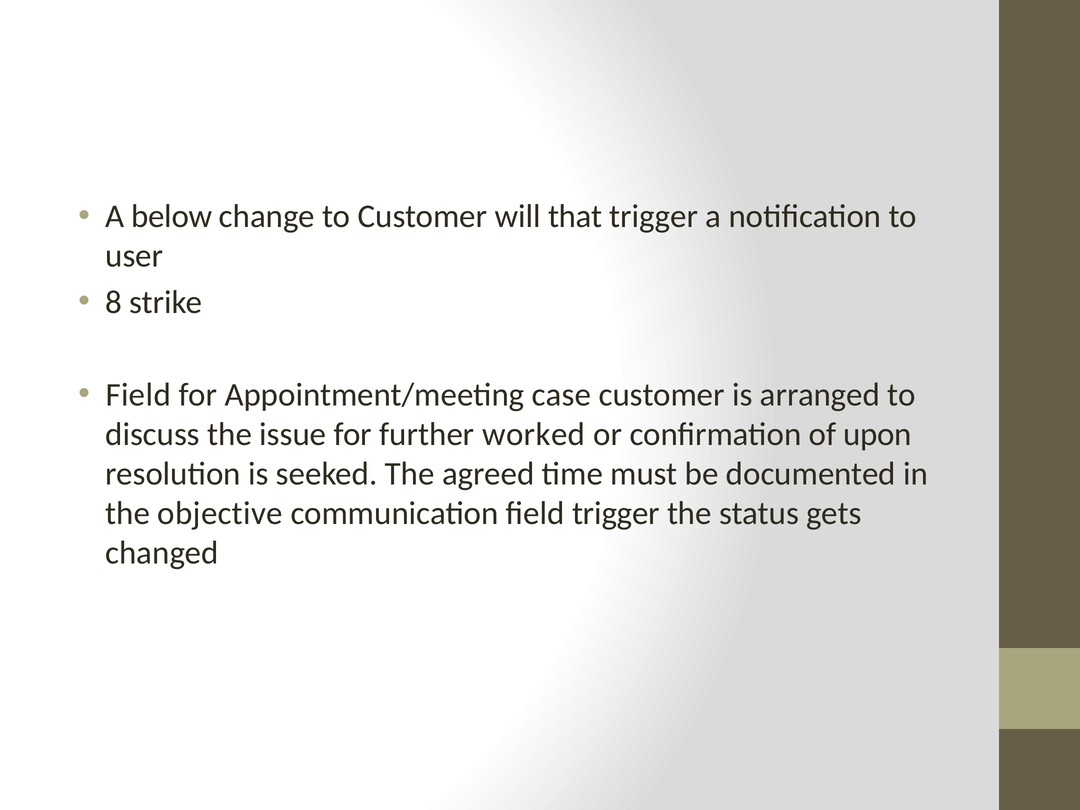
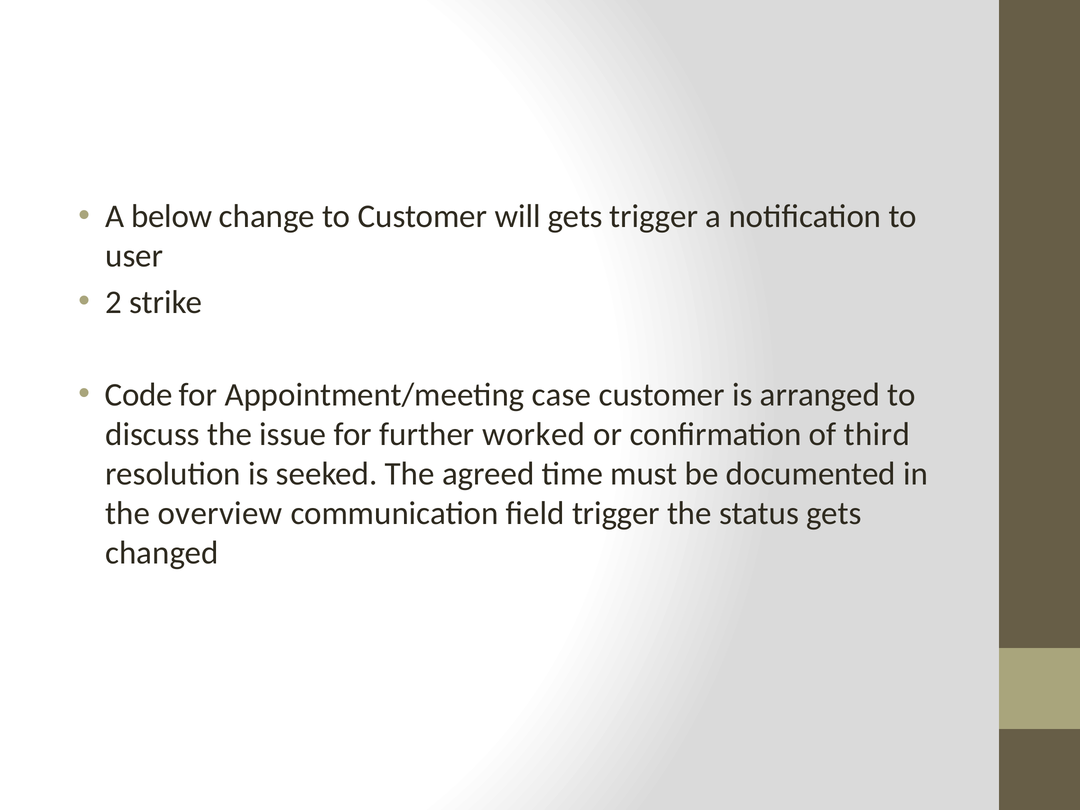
will that: that -> gets (575, 217)
8: 8 -> 2 (114, 302)
Field: Field -> Code (139, 395)
upon: upon -> third (877, 434)
objective: objective -> overview (220, 513)
